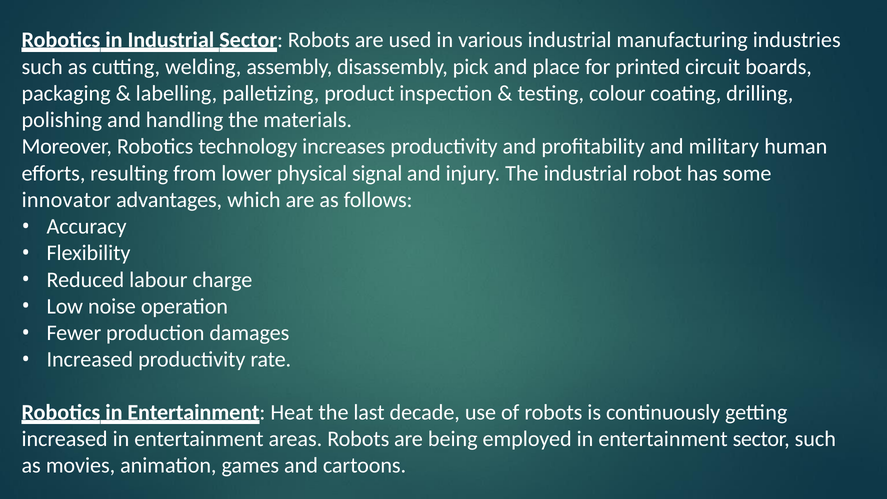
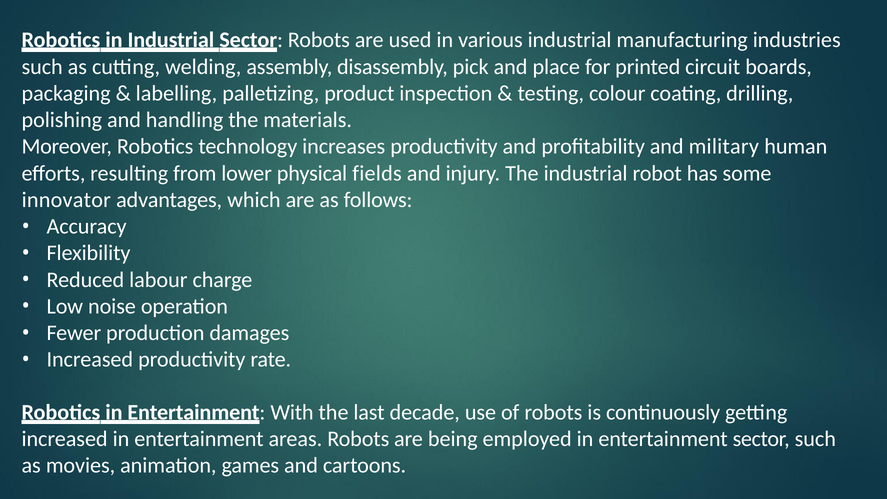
signal: signal -> fields (377, 173)
Heat: Heat -> With (292, 412)
